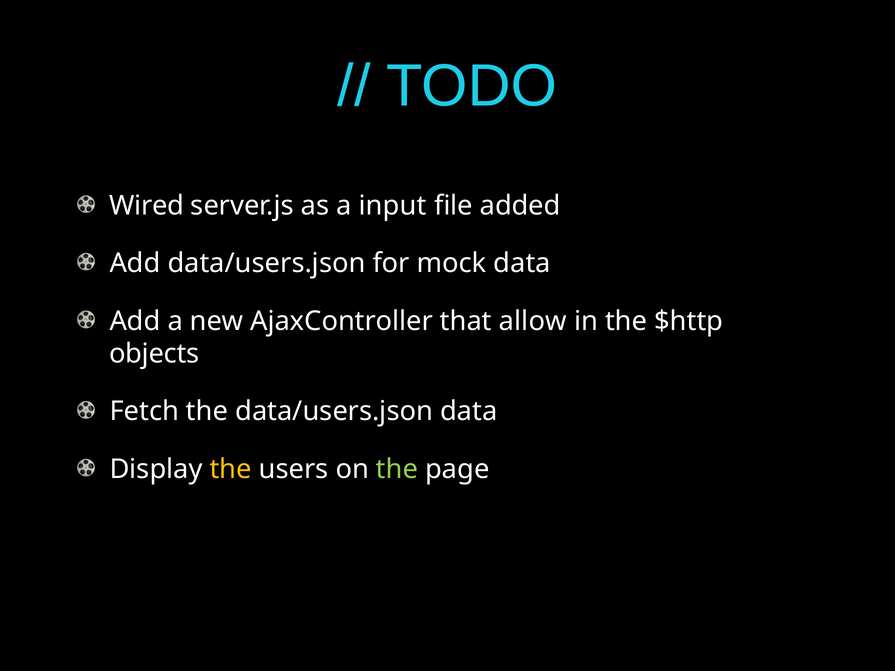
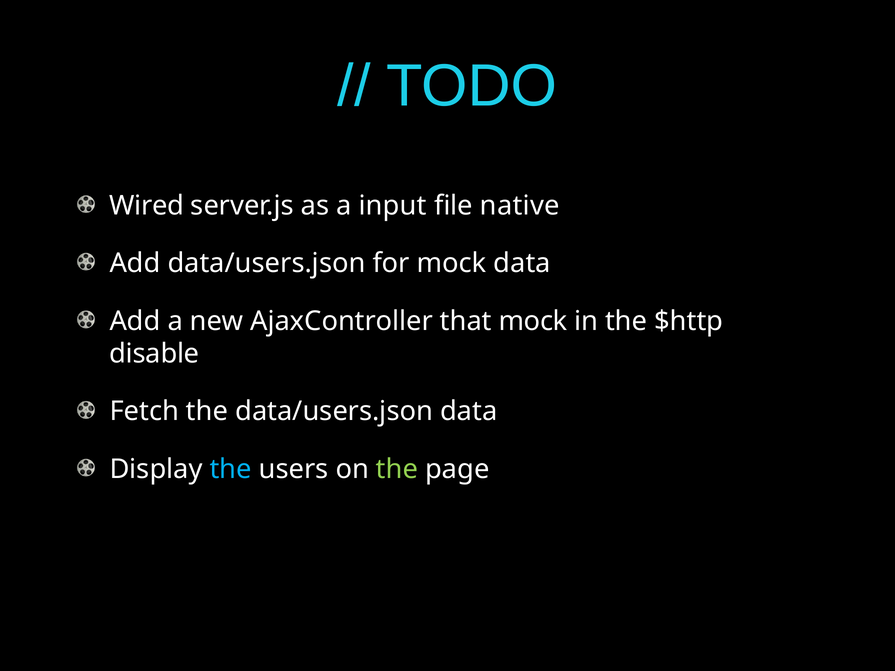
added: added -> native (520, 206)
that allow: allow -> mock (533, 321)
objects: objects -> disable (154, 354)
the colour: yellow -> light blue (231, 469)
